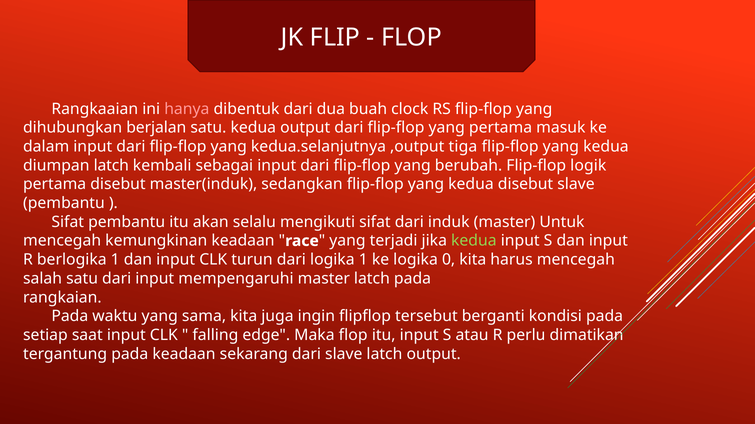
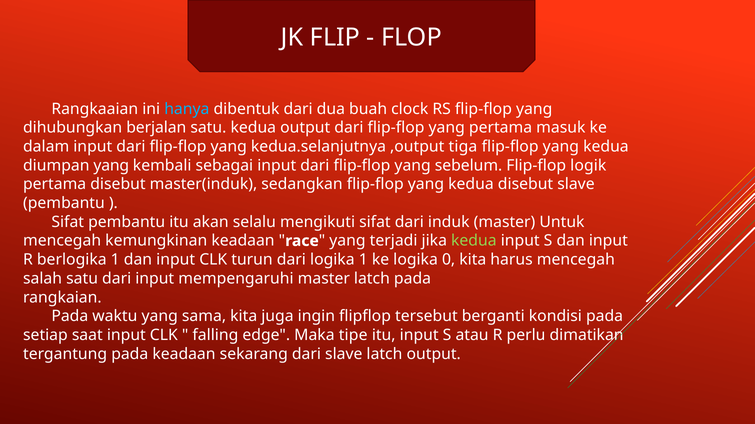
hanya colour: pink -> light blue (187, 109)
diumpan latch: latch -> yang (111, 166)
berubah: berubah -> sebelum (469, 166)
Maka flop: flop -> tipe (353, 336)
